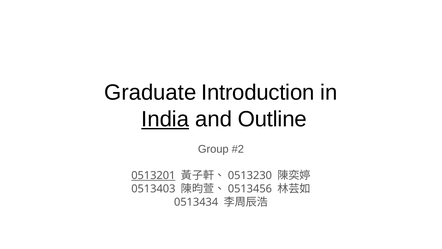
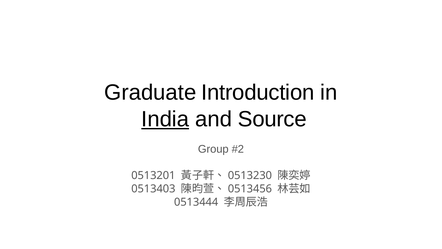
Outline: Outline -> Source (272, 119)
0513201 underline: present -> none (153, 175)
0513434: 0513434 -> 0513444 (196, 202)
